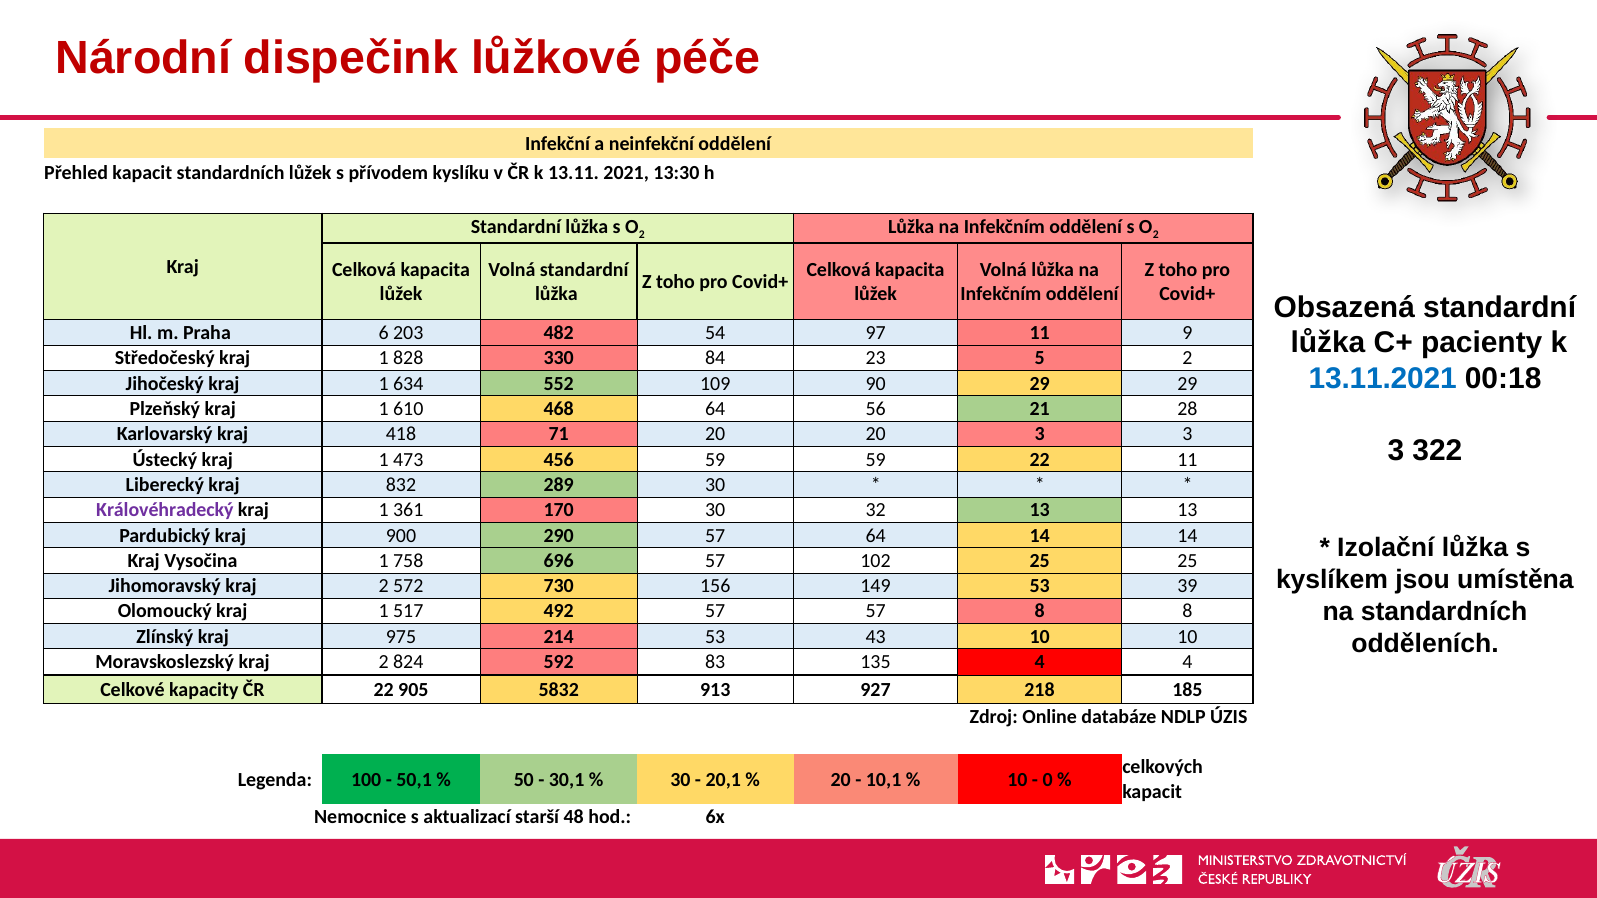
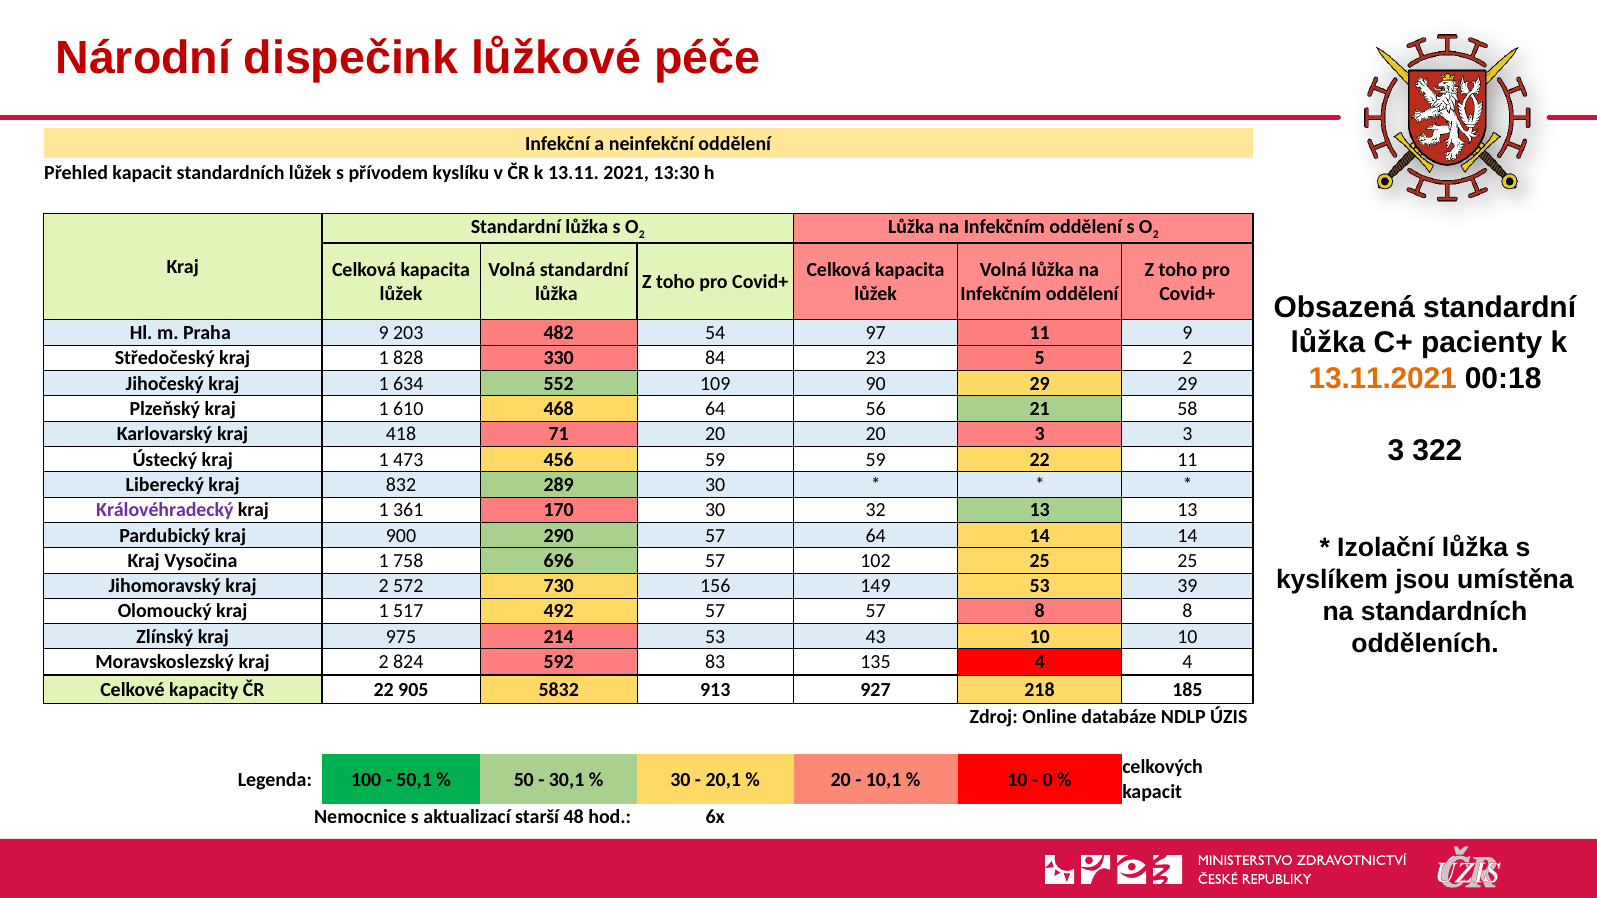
Praha 6: 6 -> 9 (384, 333)
13.11.2021 colour: blue -> orange (1383, 379)
28: 28 -> 58 (1187, 409)
